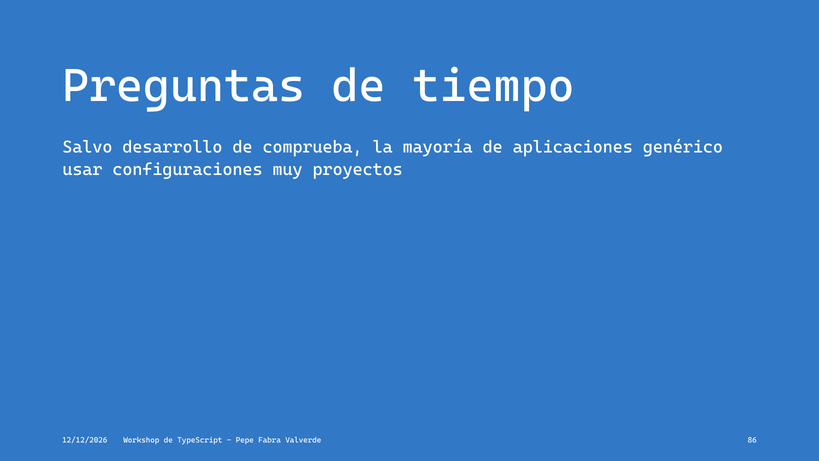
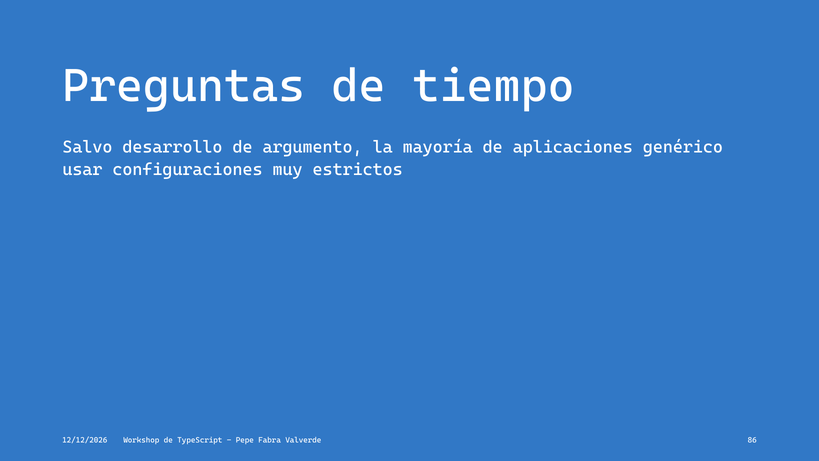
comprueba: comprueba -> argumento (313, 147)
proyectos: proyectos -> estrictos (358, 169)
